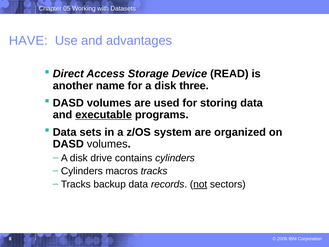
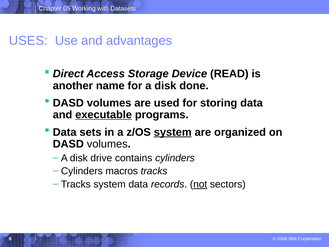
HAVE: HAVE -> USES (28, 41)
three: three -> done (194, 86)
system underline: none -> present (173, 132)
Tracks backup: backup -> system (110, 184)
